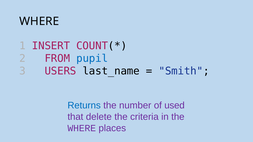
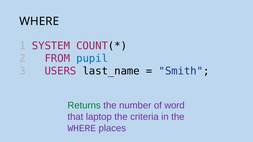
INSERT: INSERT -> SYSTEM (51, 46)
Returns colour: blue -> green (84, 106)
used: used -> word (175, 106)
delete: delete -> laptop (99, 117)
